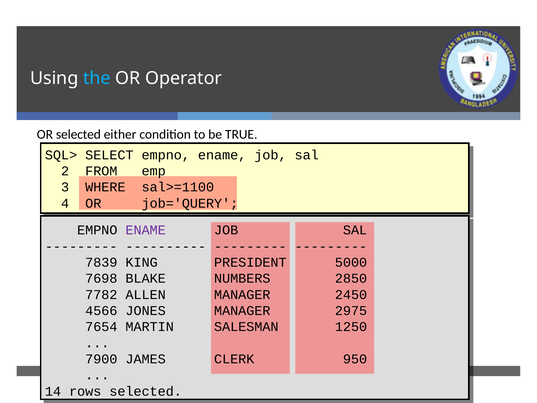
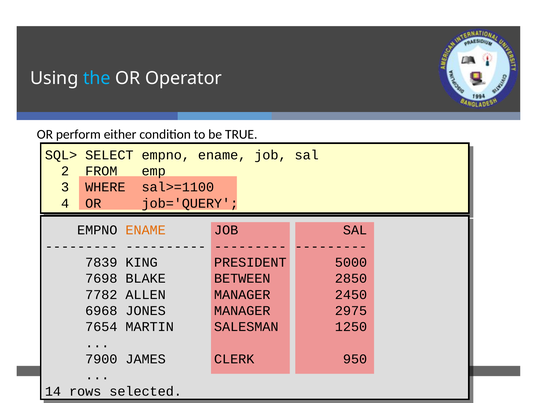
OR selected: selected -> perform (78, 134)
ENAME colour: purple -> orange (146, 230)
NUMBERS: NUMBERS -> BETWEEN (242, 278)
4566: 4566 -> 6968 (101, 311)
